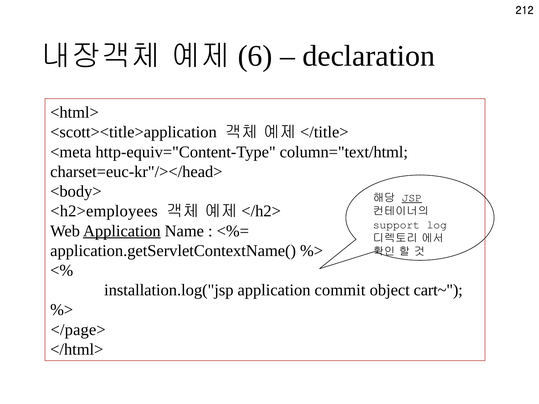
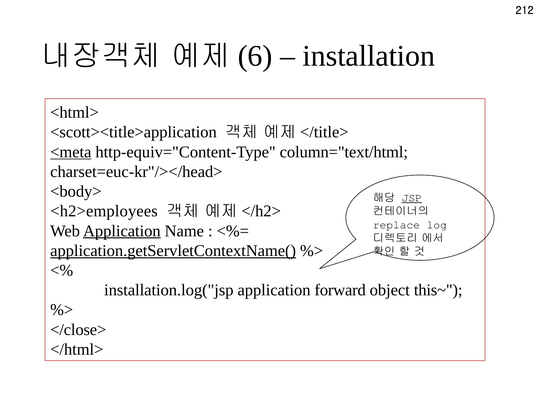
declaration: declaration -> installation (369, 56)
<meta underline: none -> present (71, 152)
support: support -> replace (396, 225)
application.getServletContextName( underline: none -> present (173, 251)
commit: commit -> forward (340, 290)
cart~: cart~ -> this~ (438, 290)
</page>: </page> -> </close> (78, 330)
